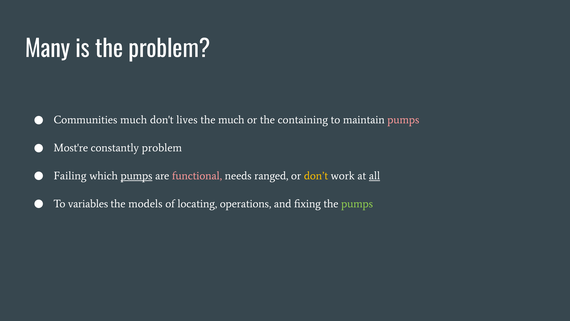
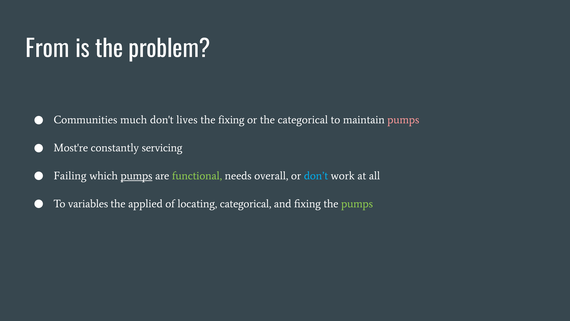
Many: Many -> From (47, 49)
the much: much -> fixing (231, 120)
the containing: containing -> categorical (303, 120)
constantly problem: problem -> servicing (162, 148)
functional colour: pink -> light green (197, 176)
ranged: ranged -> overall (271, 176)
don’t colour: yellow -> light blue (316, 176)
all underline: present -> none (375, 176)
models: models -> applied (145, 204)
locating operations: operations -> categorical (246, 204)
